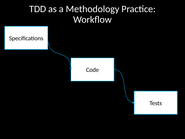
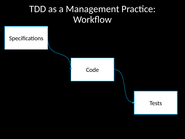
Methodology: Methodology -> Management (93, 9)
